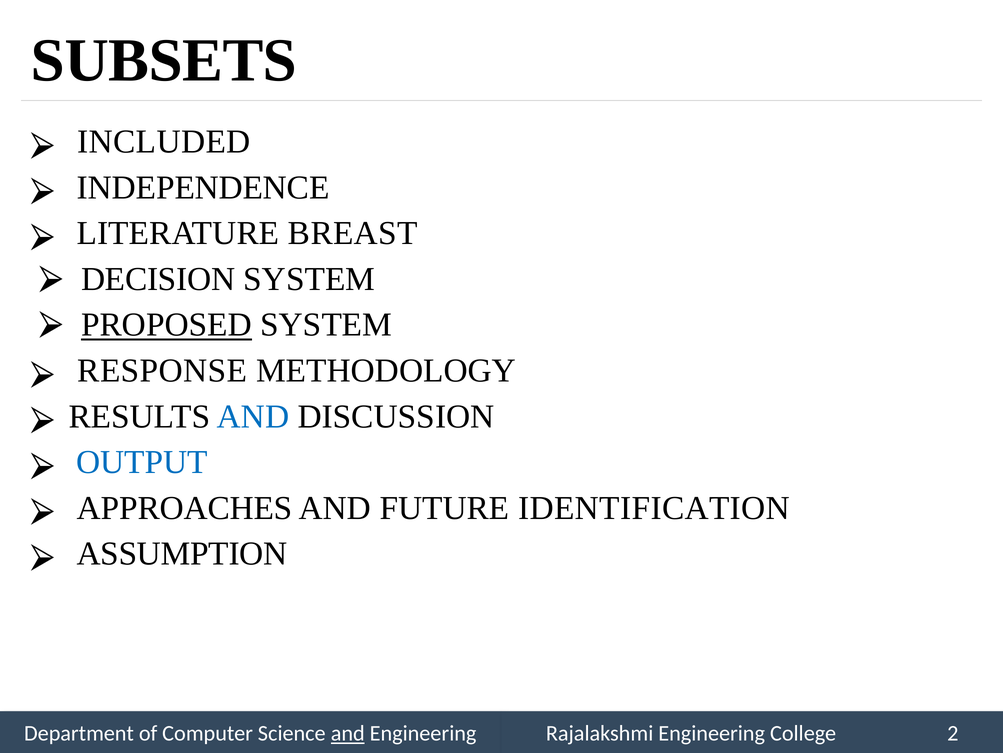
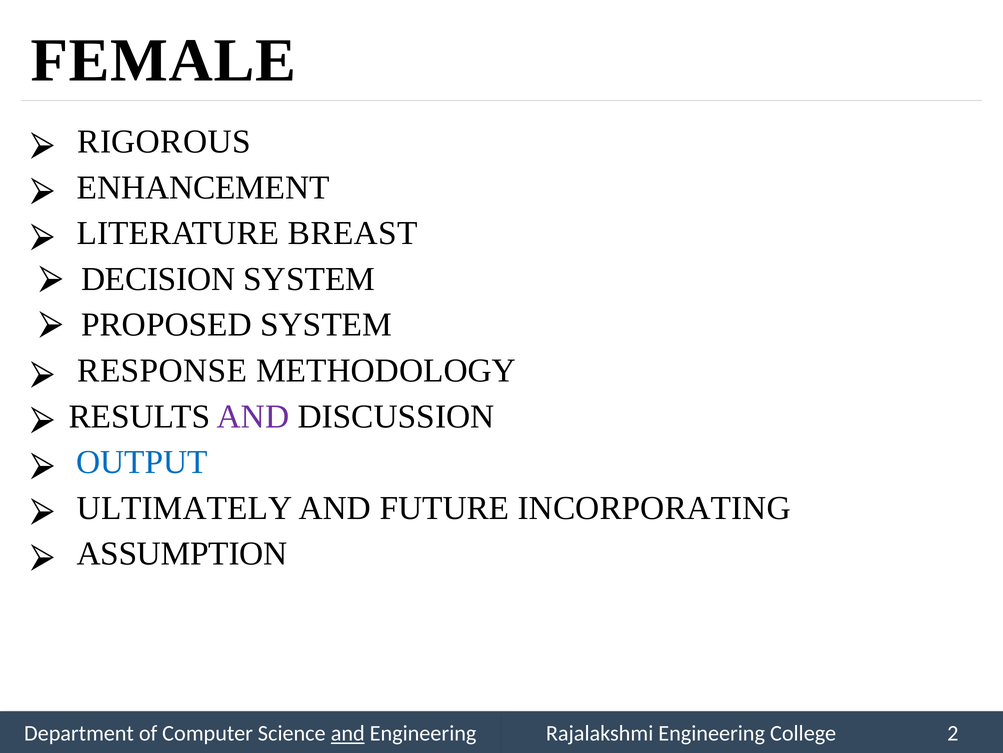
SUBSETS: SUBSETS -> FEMALE (163, 60)
INCLUDED: INCLUDED -> RIGOROUS (164, 142)
INDEPENDENCE: INDEPENDENCE -> ENHANCEMENT (203, 187)
PROPOSED underline: present -> none (167, 325)
AND colour: blue -> purple (253, 416)
APPROACHES: APPROACHES -> ULTIMATELY (185, 508)
IDENTIFICATION: IDENTIFICATION -> INCORPORATING (654, 508)
